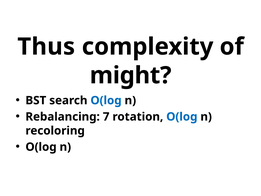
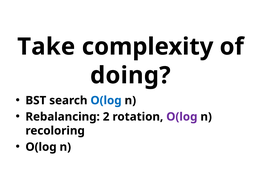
Thus: Thus -> Take (46, 47)
might: might -> doing (130, 75)
7: 7 -> 2 (106, 117)
O(log colour: blue -> purple (182, 117)
